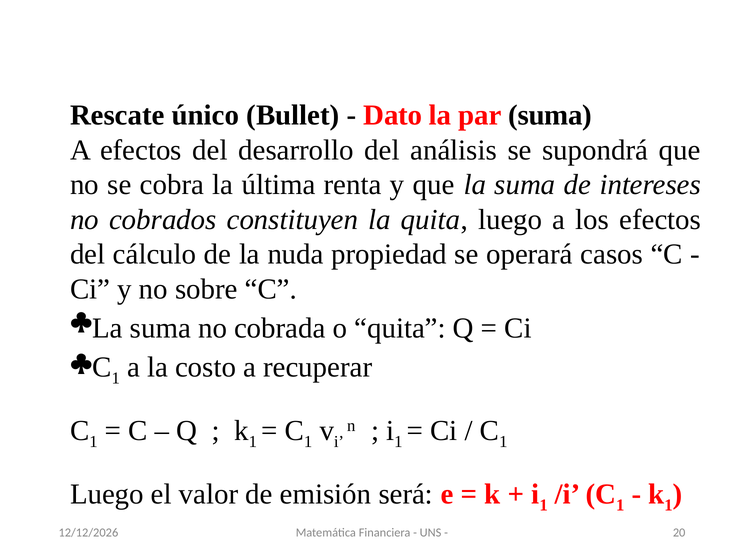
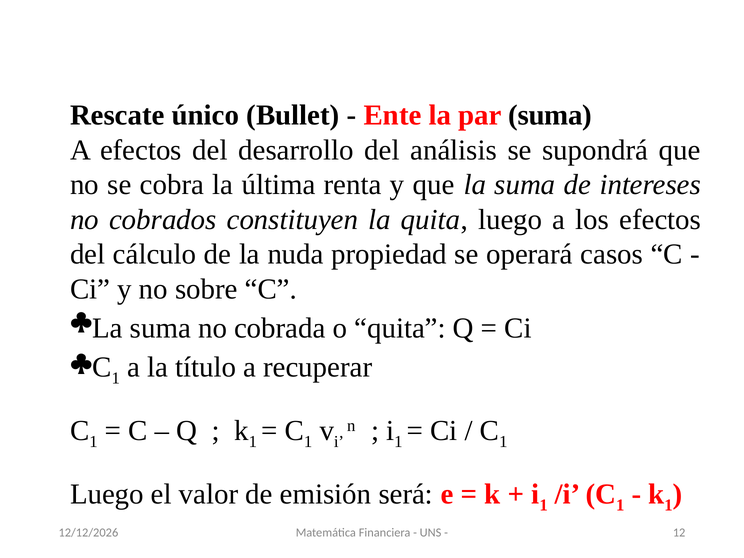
Dato: Dato -> Ente (393, 115)
costo: costo -> título (206, 367)
20: 20 -> 12 (679, 533)
